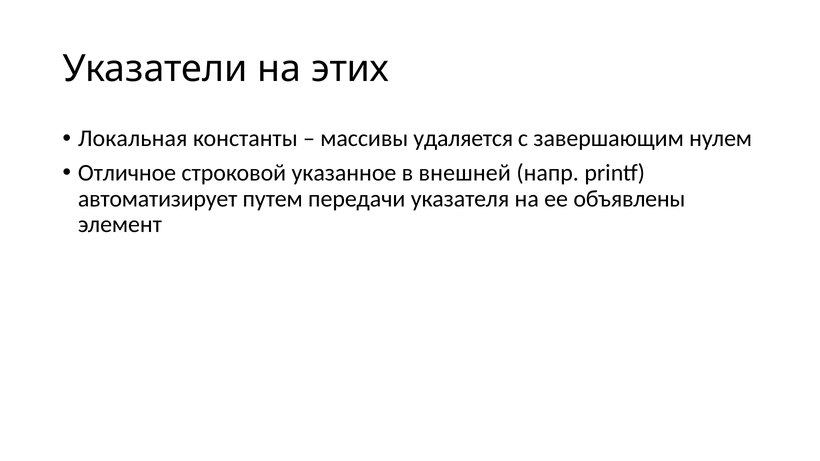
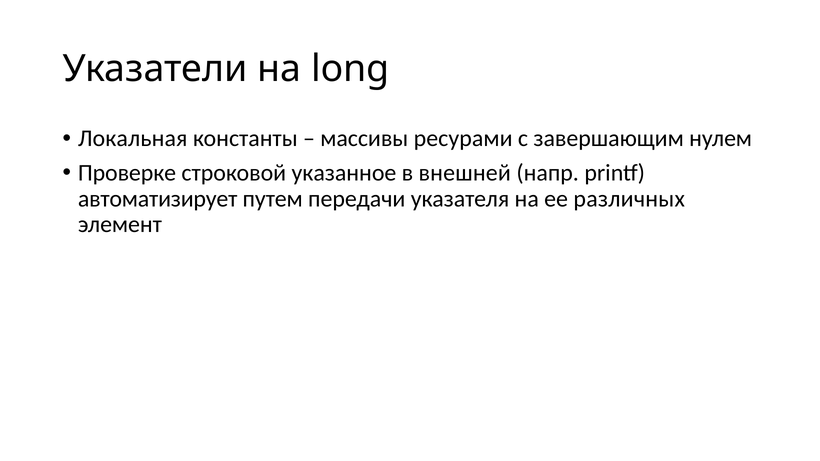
этих: этих -> long (350, 69)
удаляется: удаляется -> ресурами (463, 139)
Отличное: Отличное -> Проверке (127, 173)
объявлены: объявлены -> различных (629, 199)
